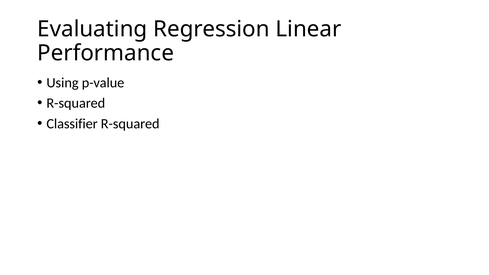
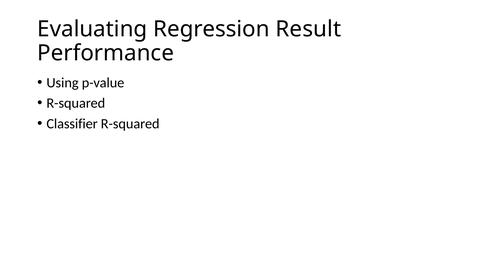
Linear: Linear -> Result (308, 29)
